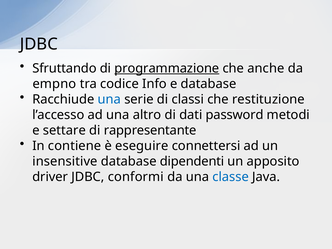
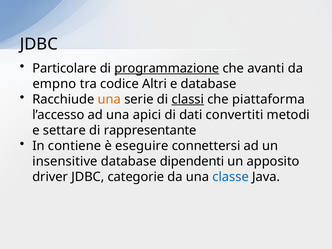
Sfruttando: Sfruttando -> Particolare (64, 68)
anche: anche -> avanti (266, 68)
Info: Info -> Altri (155, 84)
una colour: blue -> orange (109, 99)
classi underline: none -> present (188, 99)
restituzione: restituzione -> piattaforma (268, 99)
altro: altro -> apici (147, 115)
password: password -> convertiti (235, 115)
conformi: conformi -> categorie (136, 177)
